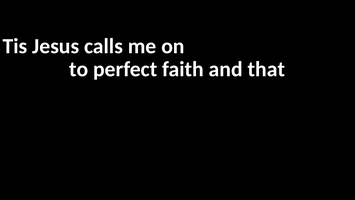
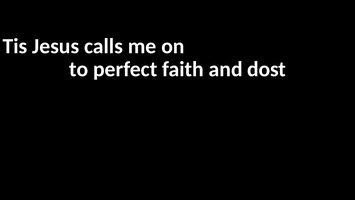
that: that -> dost (267, 69)
